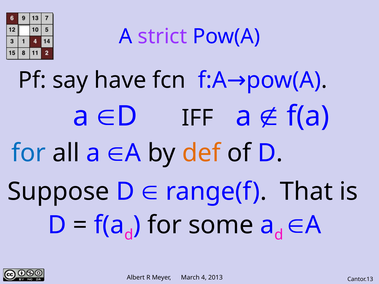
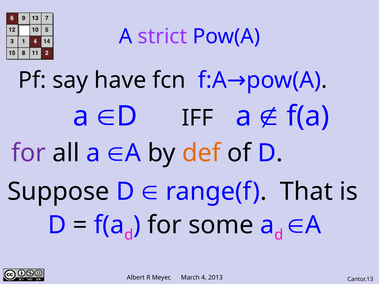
for colour: blue -> purple (29, 153)
